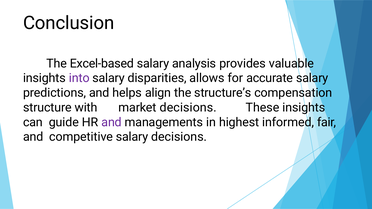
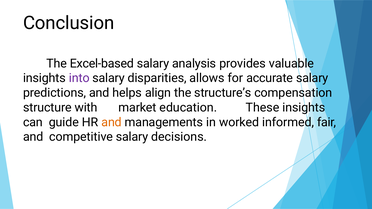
market decisions: decisions -> education (188, 108)
and colour: purple -> orange (112, 122)
highest: highest -> worked (239, 122)
